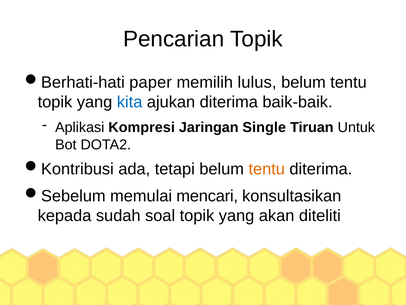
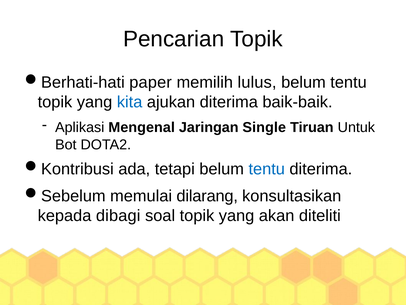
Kompresi: Kompresi -> Mengenal (142, 127)
tentu colour: orange -> blue (267, 169)
mencari: mencari -> dilarang (207, 196)
sudah: sudah -> dibagi (118, 215)
